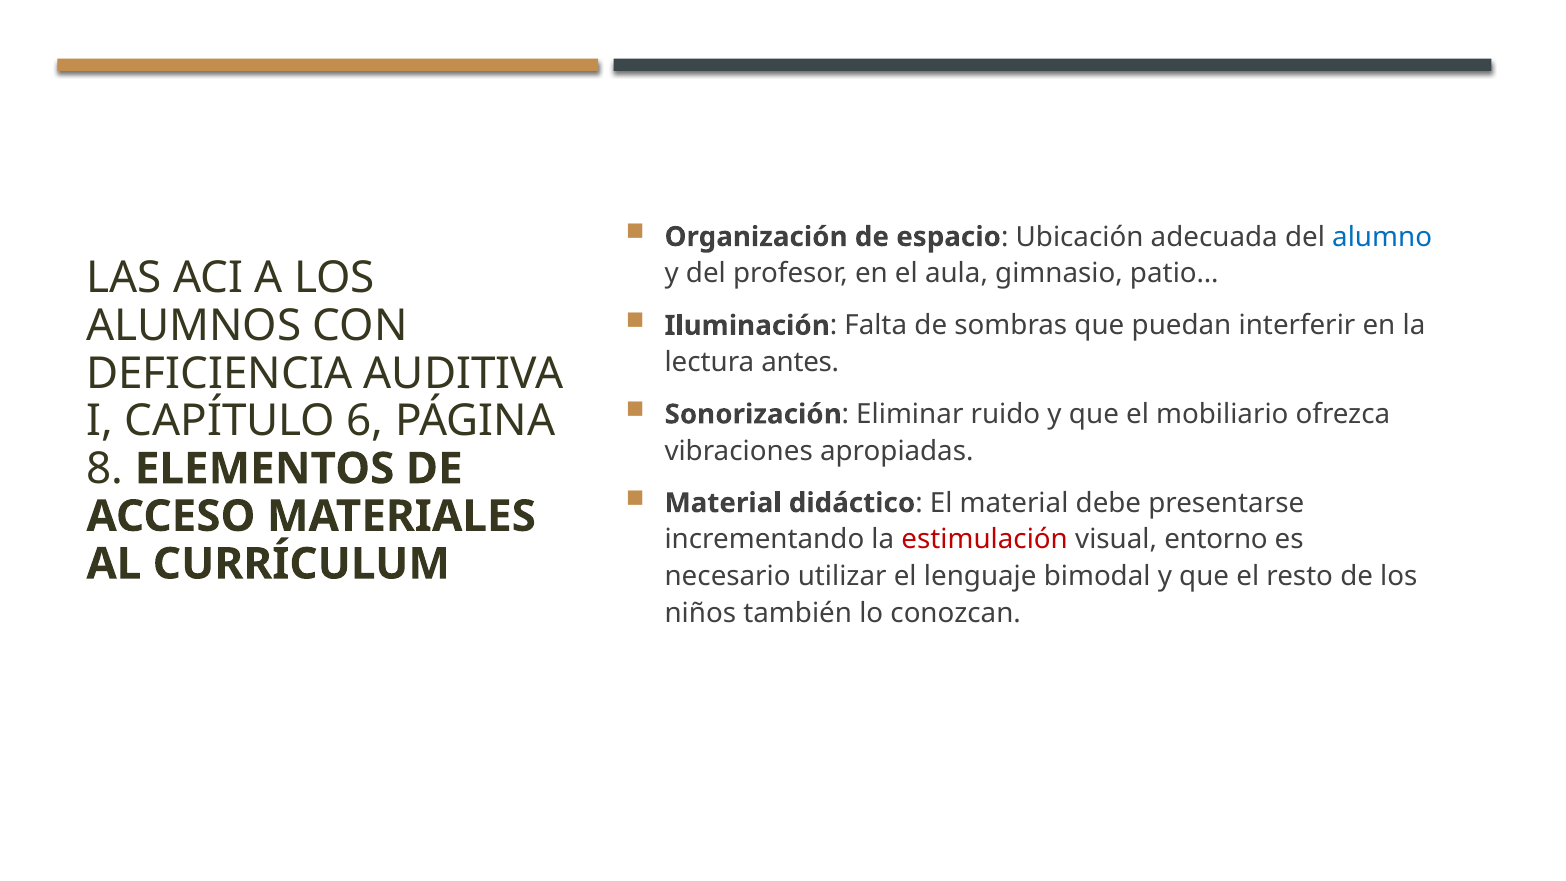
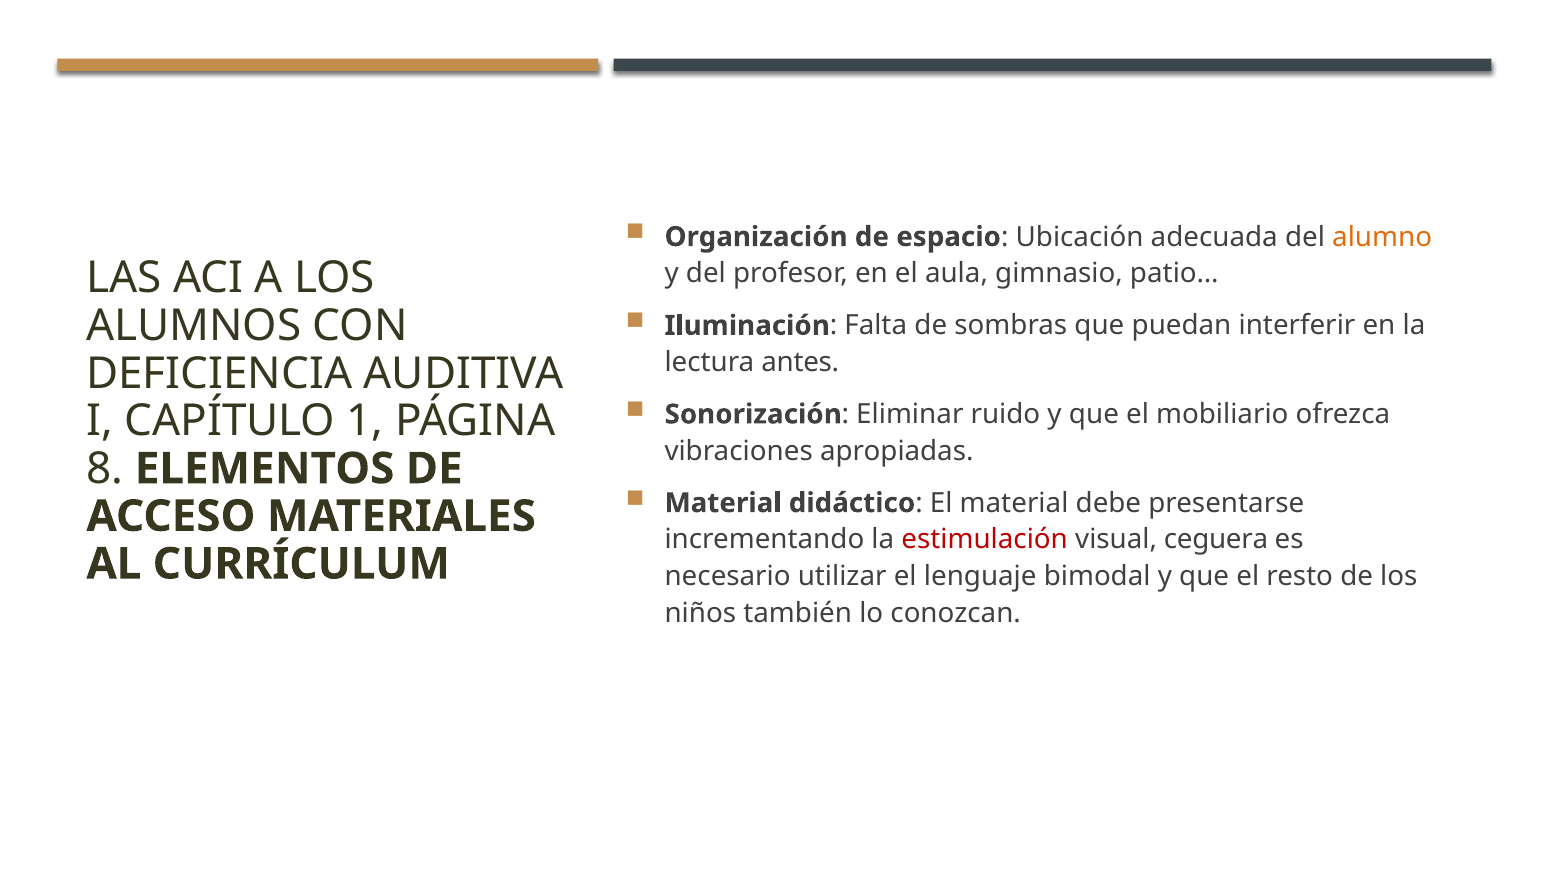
alumno colour: blue -> orange (1382, 237)
6: 6 -> 1 (365, 421)
entorno: entorno -> ceguera (1216, 540)
